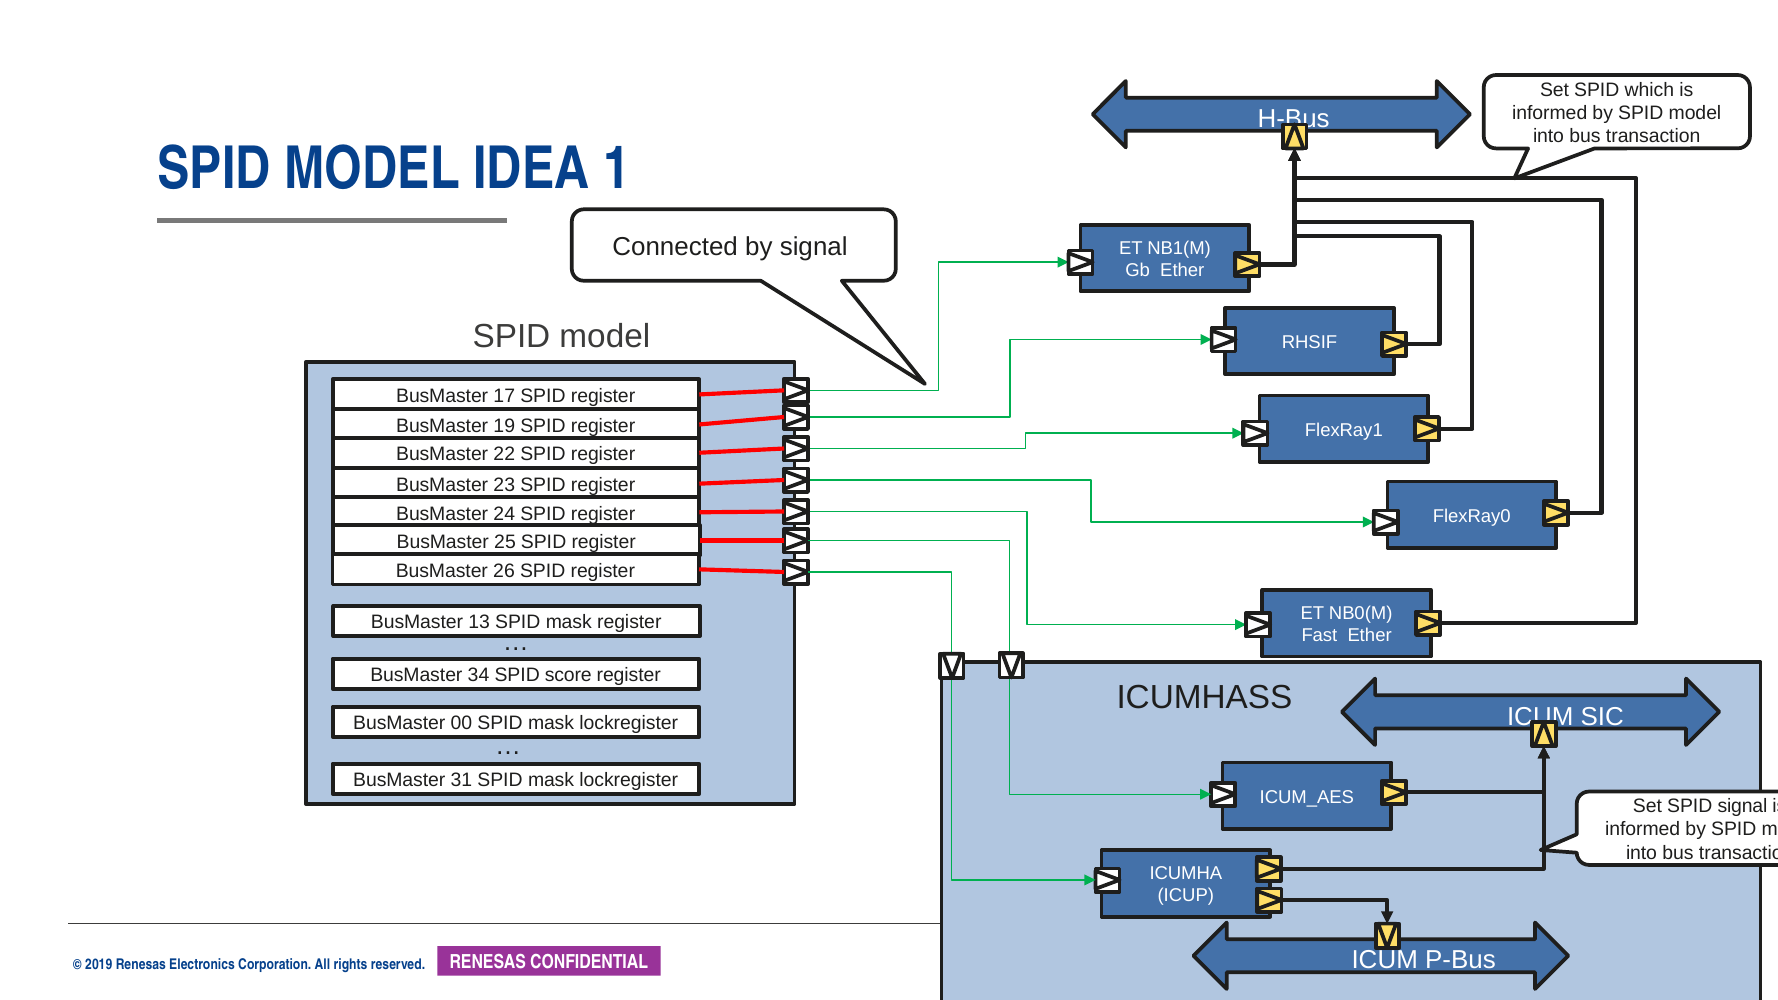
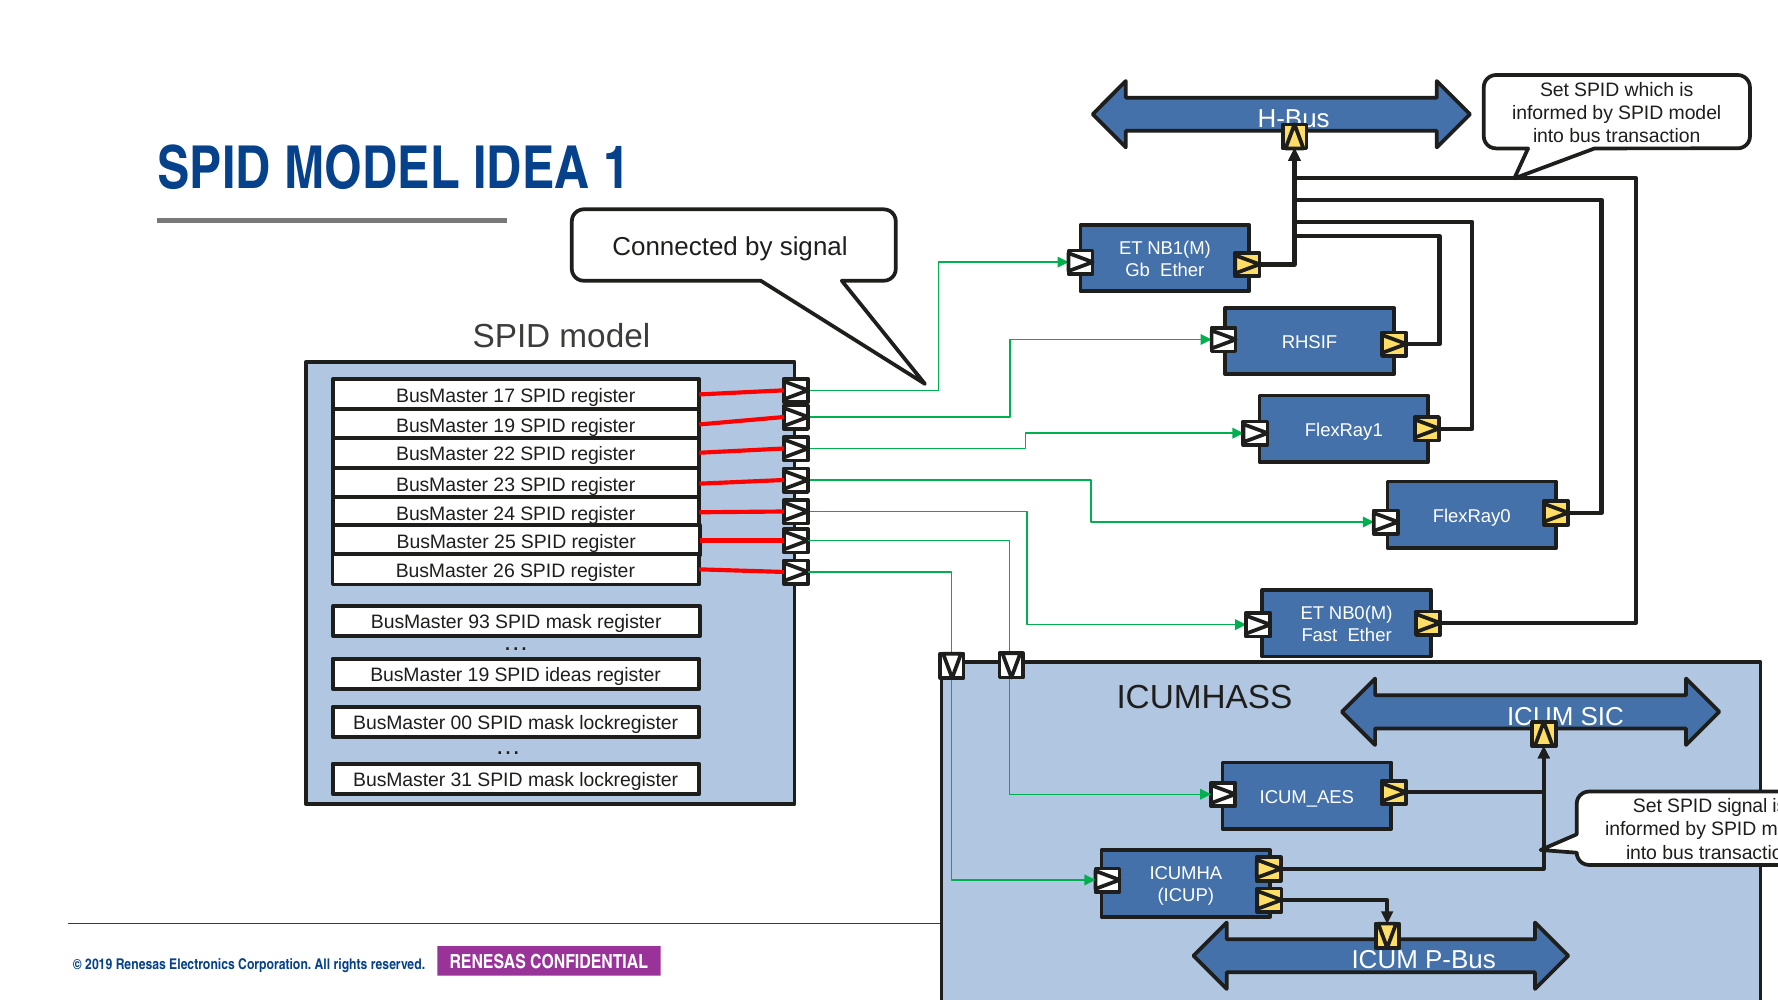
13: 13 -> 93 (479, 622)
34: 34 -> 19 (479, 675)
score: score -> ideas (568, 675)
